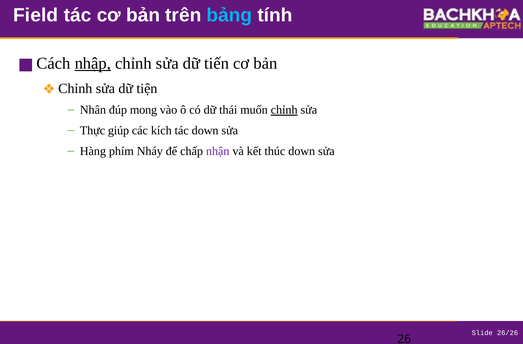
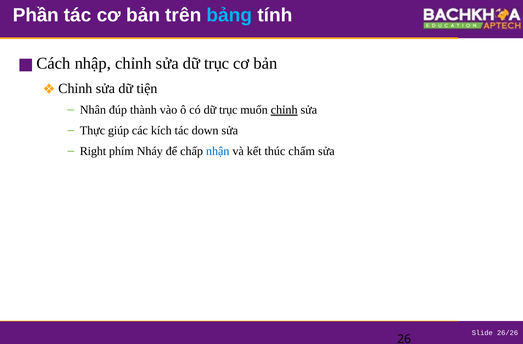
Field: Field -> Phần (36, 15)
nhập underline: present -> none (93, 63)
sửa dữ tiến: tiến -> trục (217, 63)
mong: mong -> thành (143, 110)
có dữ thái: thái -> trục (228, 110)
Hàng: Hàng -> Right (93, 151)
nhận colour: purple -> blue (218, 151)
thúc down: down -> chấm (302, 151)
